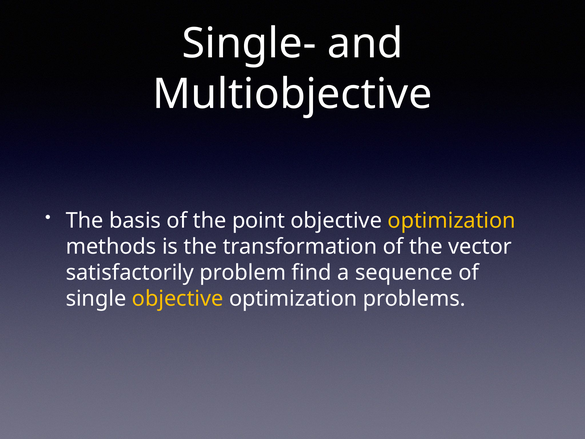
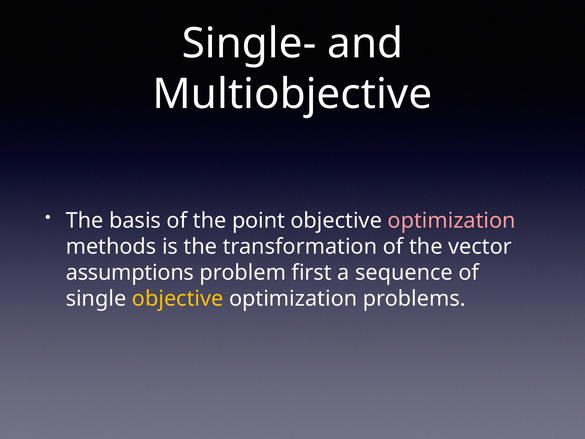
optimization colour: yellow -> pink (452, 220)
satisfactorily: satisfactorily -> assumptions (130, 272)
find: find -> first (312, 272)
